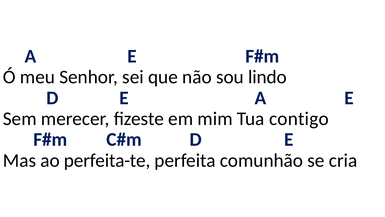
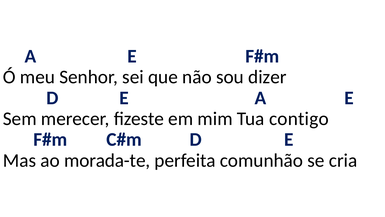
lindo: lindo -> dizer (267, 77)
perfeita-te: perfeita-te -> morada-te (107, 160)
